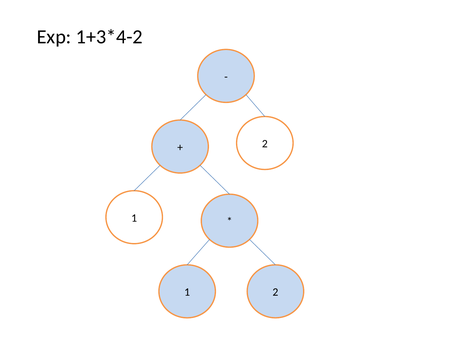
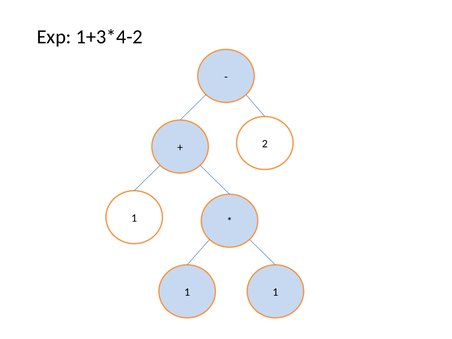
1 2: 2 -> 1 (275, 292)
